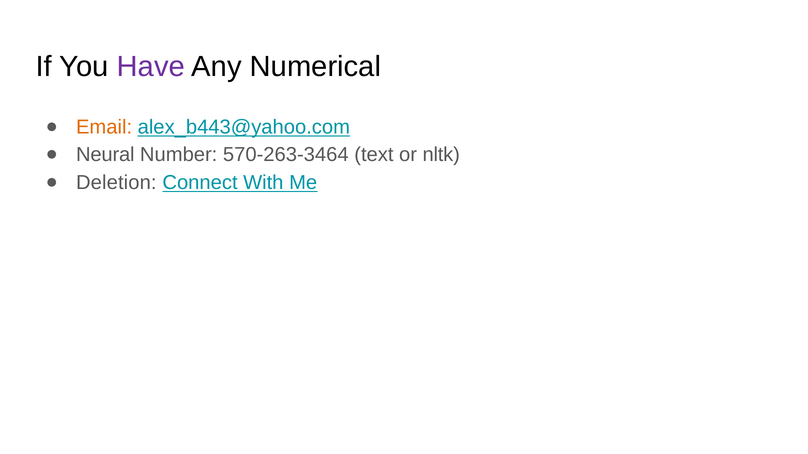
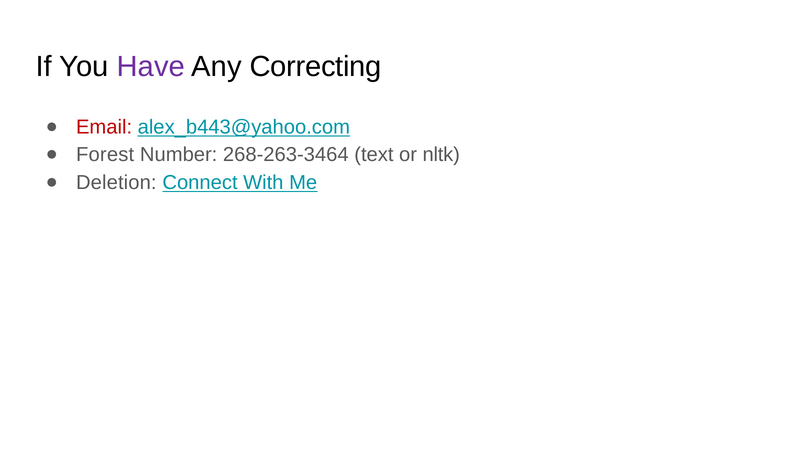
Numerical: Numerical -> Correcting (316, 67)
Email colour: orange -> red (104, 127)
Neural: Neural -> Forest (105, 155)
570-263-3464: 570-263-3464 -> 268-263-3464 (286, 155)
